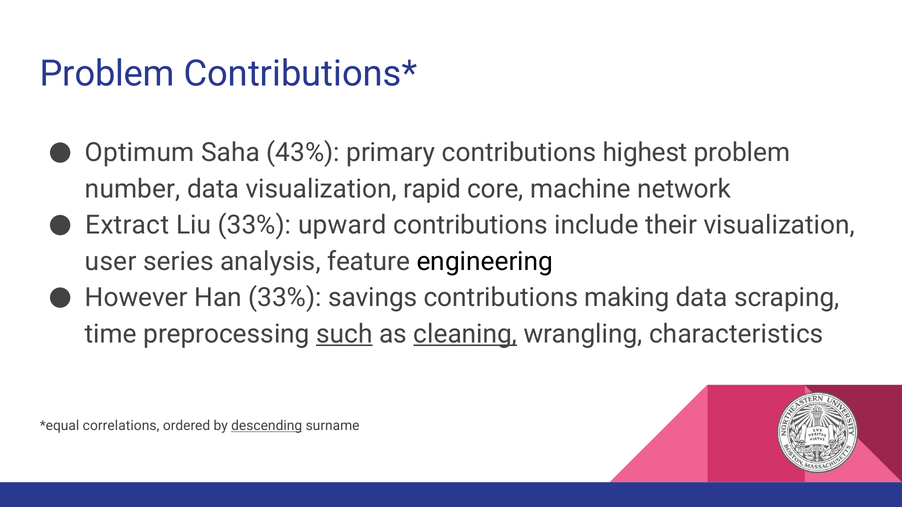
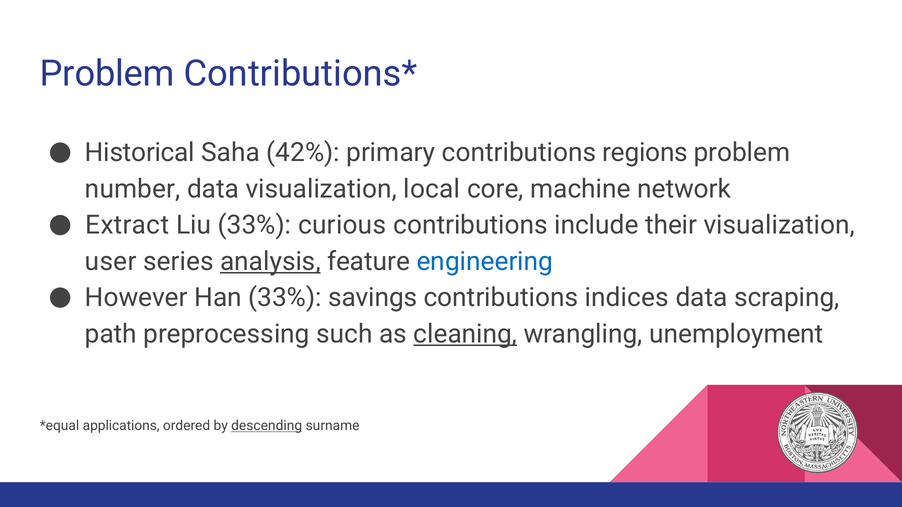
Optimum: Optimum -> Historical (140, 153)
43%: 43% -> 42% (303, 153)
highest: highest -> regions (645, 153)
rapid: rapid -> local (432, 189)
upward: upward -> curious (342, 225)
analysis underline: none -> present (270, 262)
engineering colour: black -> blue (485, 262)
making: making -> indices (627, 298)
time: time -> path (111, 334)
such underline: present -> none (344, 334)
characteristics: characteristics -> unemployment (736, 334)
correlations: correlations -> applications (121, 426)
